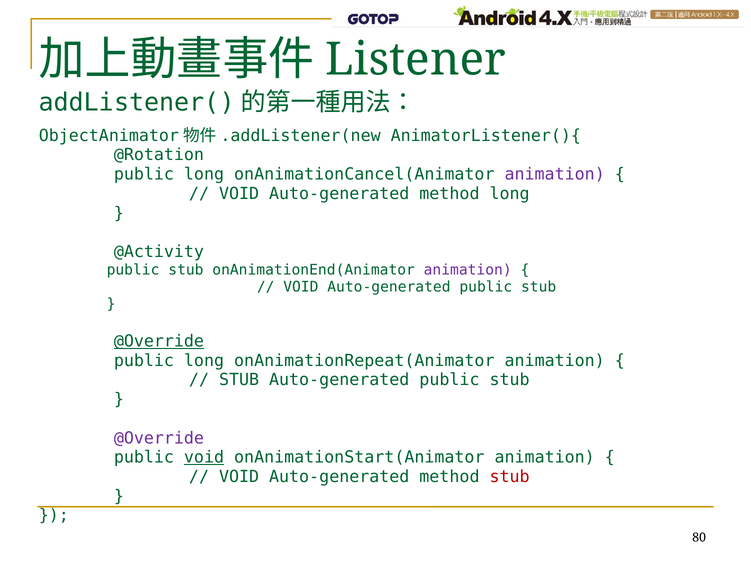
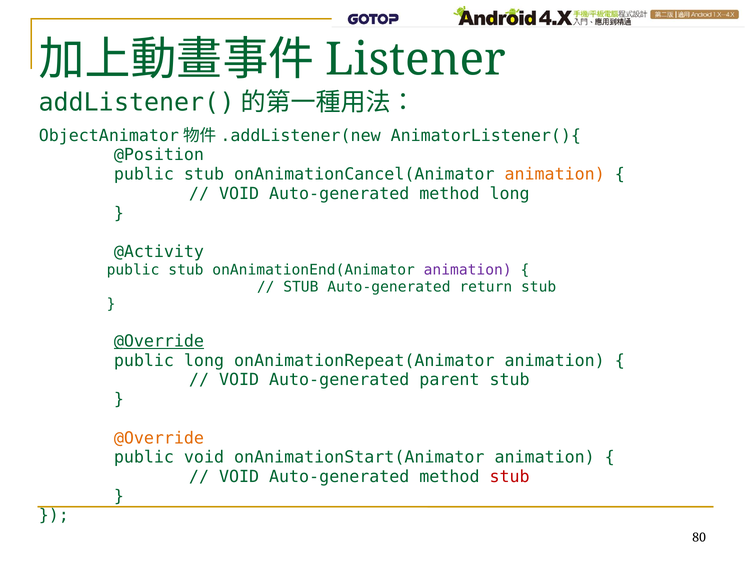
@Rotation: @Rotation -> @Position (159, 155)
long: long -> stub (204, 174)
animation colour: purple -> orange (555, 174)
VOID: VOID -> STUB (301, 287)
public: public -> return (486, 287)
STUB: STUB -> VOID (239, 380)
public: public -> parent (449, 380)
@Override colour: purple -> orange (159, 438)
void underline: present -> none (204, 458)
